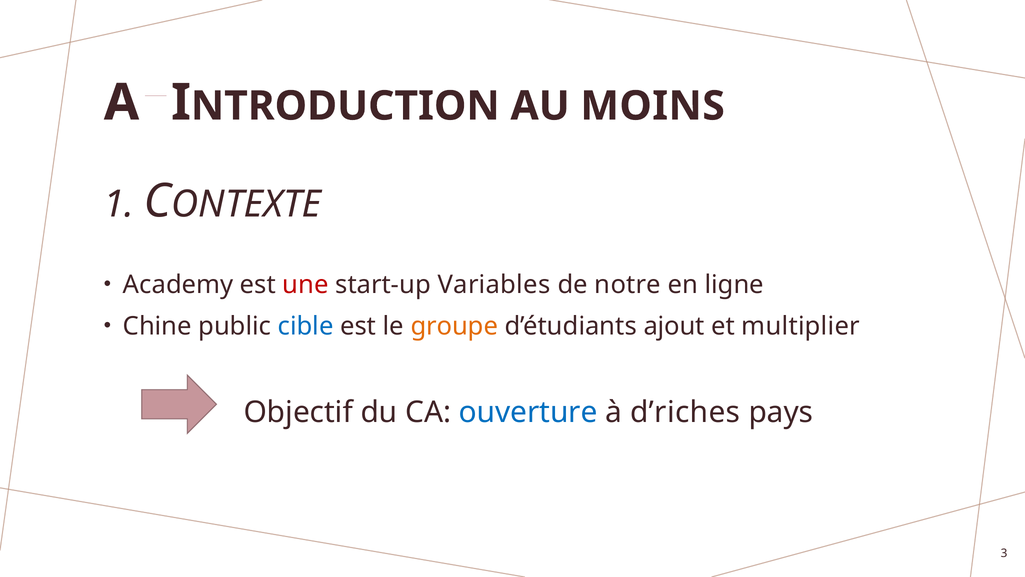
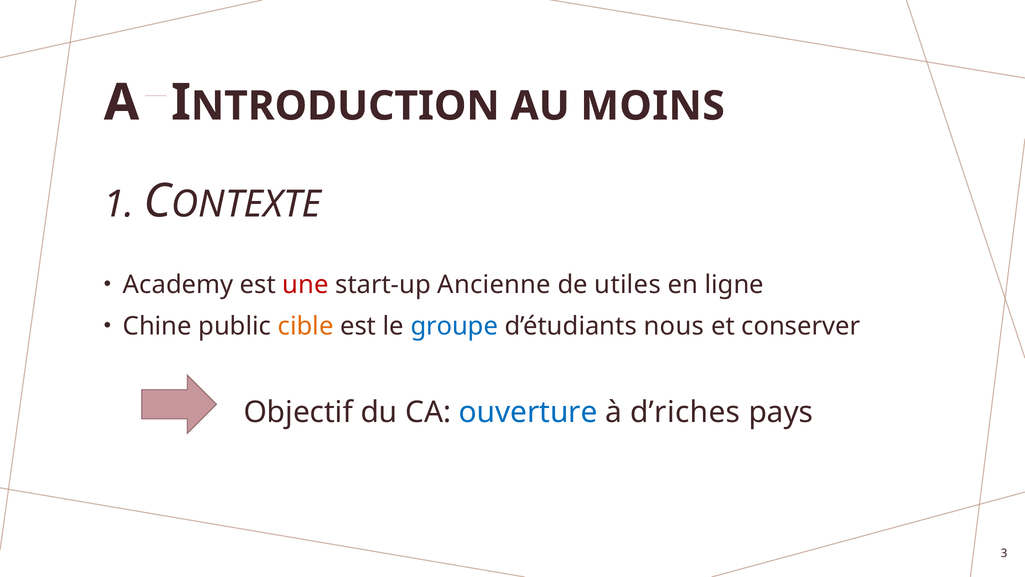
Variables: Variables -> Ancienne (494, 285)
notre: notre -> utiles (628, 285)
cible colour: blue -> orange (306, 326)
groupe colour: orange -> blue (454, 326)
ajout: ajout -> nous (674, 326)
multiplier: multiplier -> conserver (801, 326)
